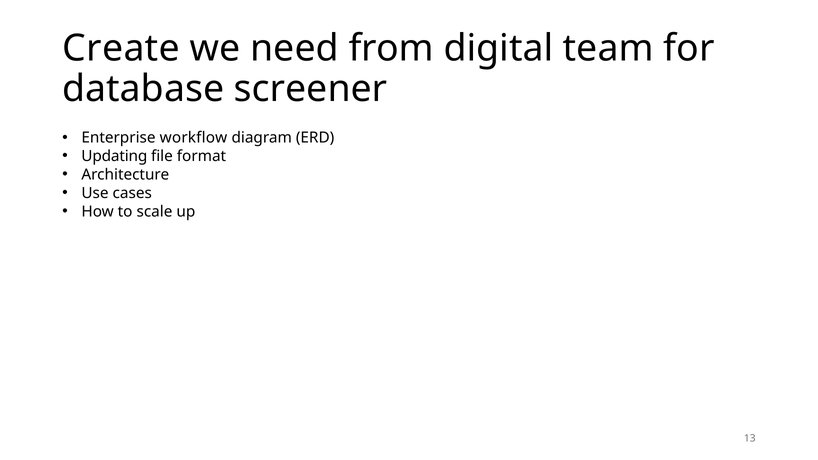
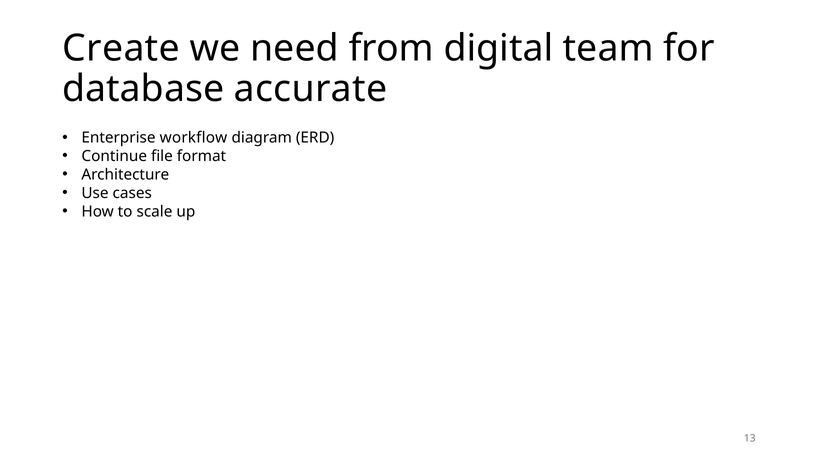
screener: screener -> accurate (311, 89)
Updating: Updating -> Continue (114, 156)
